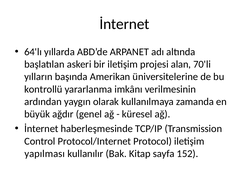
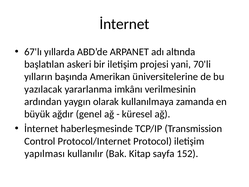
64'lı: 64'lı -> 67'lı (33, 52)
alan: alan -> yani (181, 64)
kontrollü: kontrollü -> yazılacak (43, 89)
